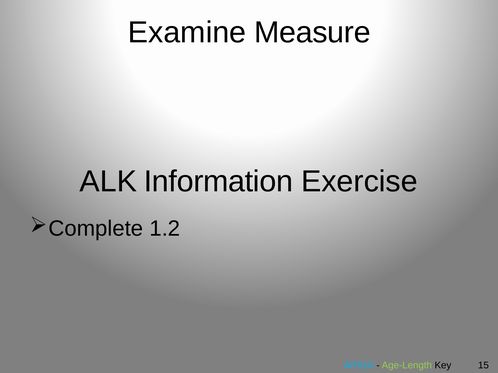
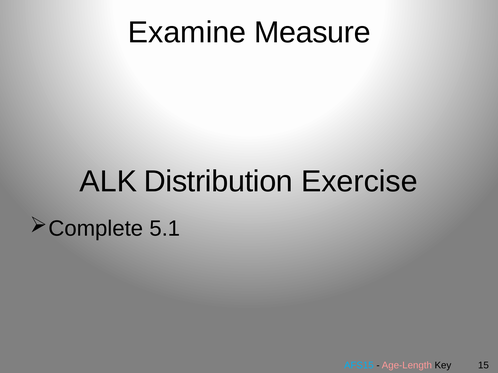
Information: Information -> Distribution (218, 182)
1.2: 1.2 -> 5.1 (165, 229)
Age-Length colour: light green -> pink (407, 366)
